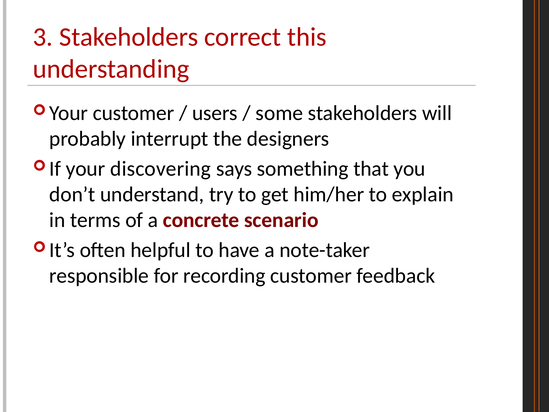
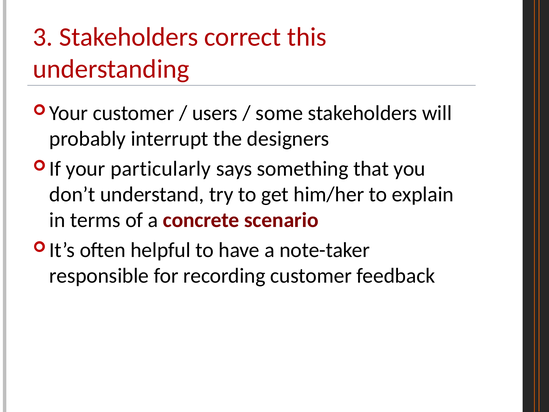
discovering: discovering -> particularly (161, 169)
